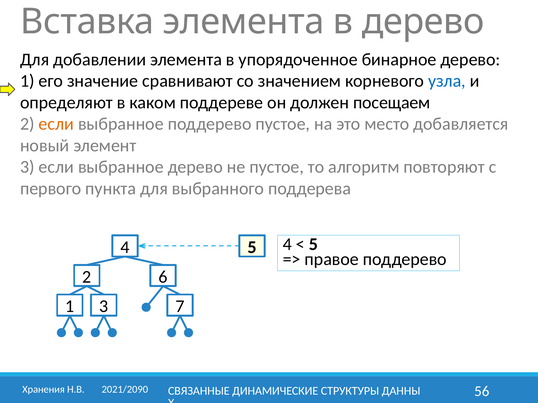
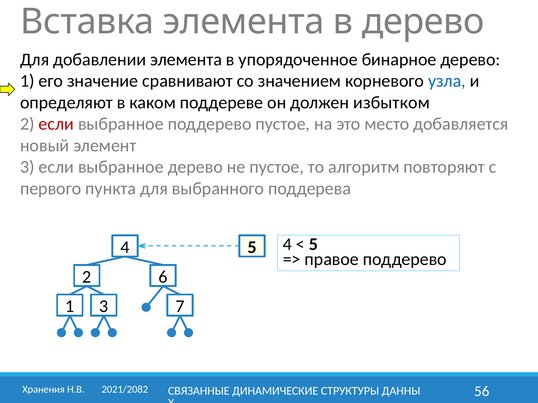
посещаем: посещаем -> избытком (392, 103)
если colour: orange -> red (56, 124)
2021/2090: 2021/2090 -> 2021/2082 (125, 390)
